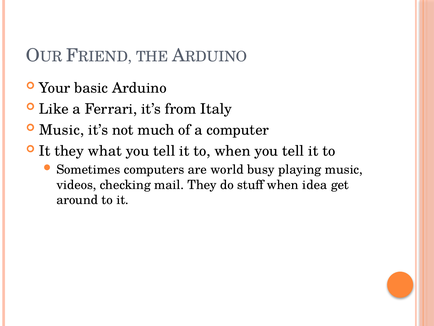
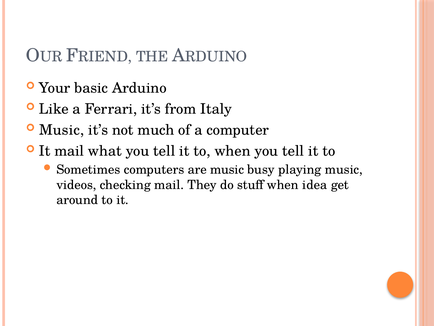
It they: they -> mail (69, 151)
are world: world -> music (227, 169)
